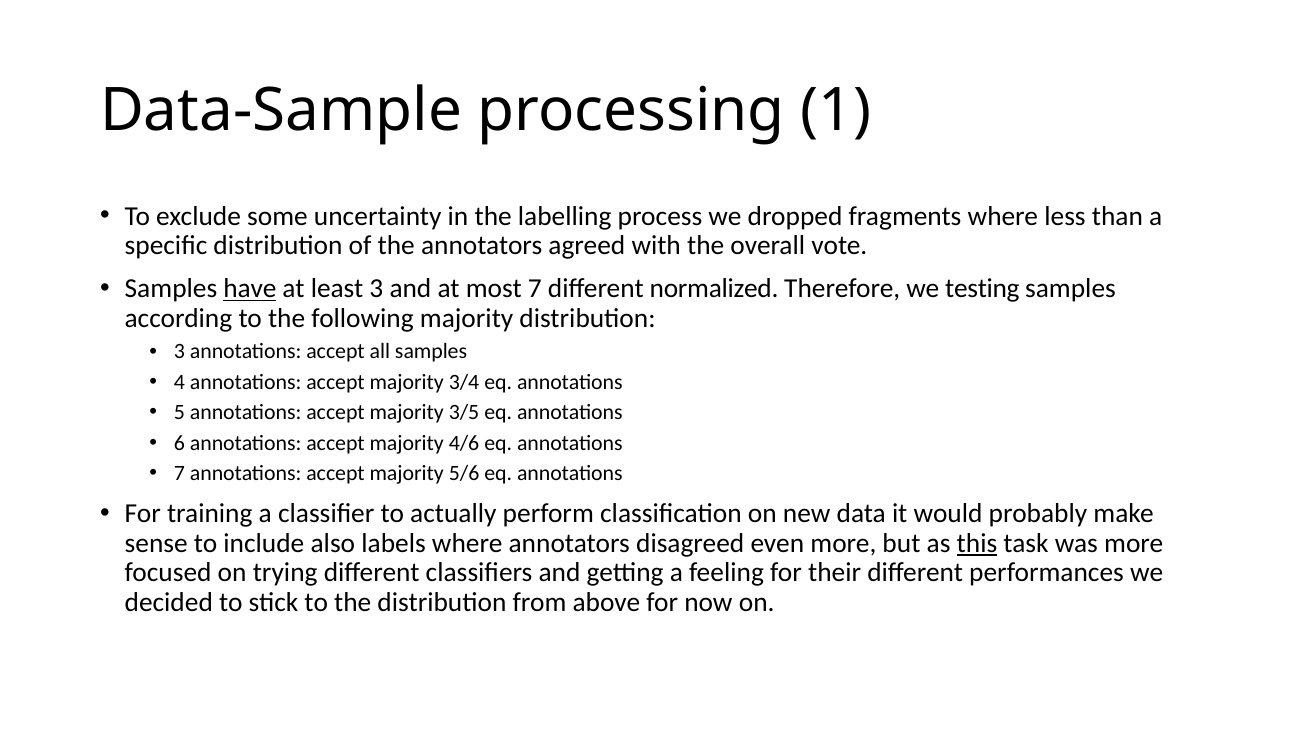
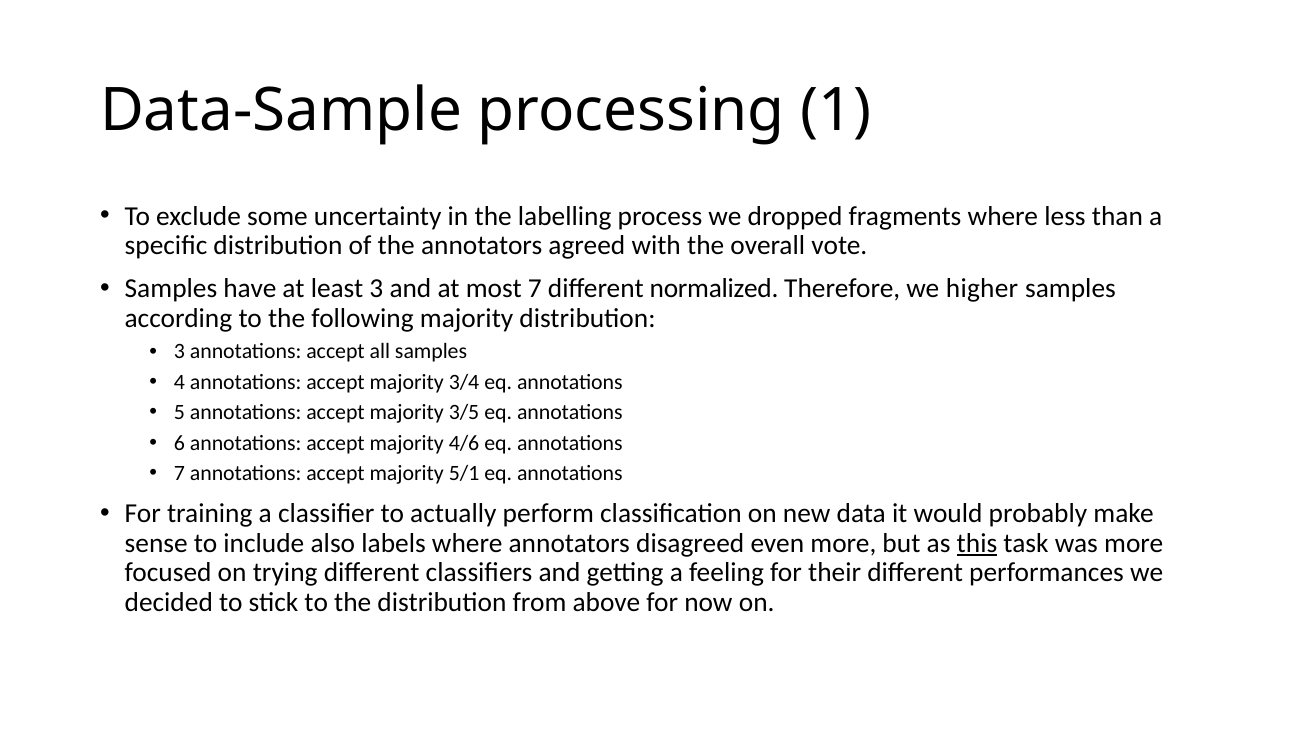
have underline: present -> none (250, 289)
testing: testing -> higher (982, 289)
5/6: 5/6 -> 5/1 (464, 474)
